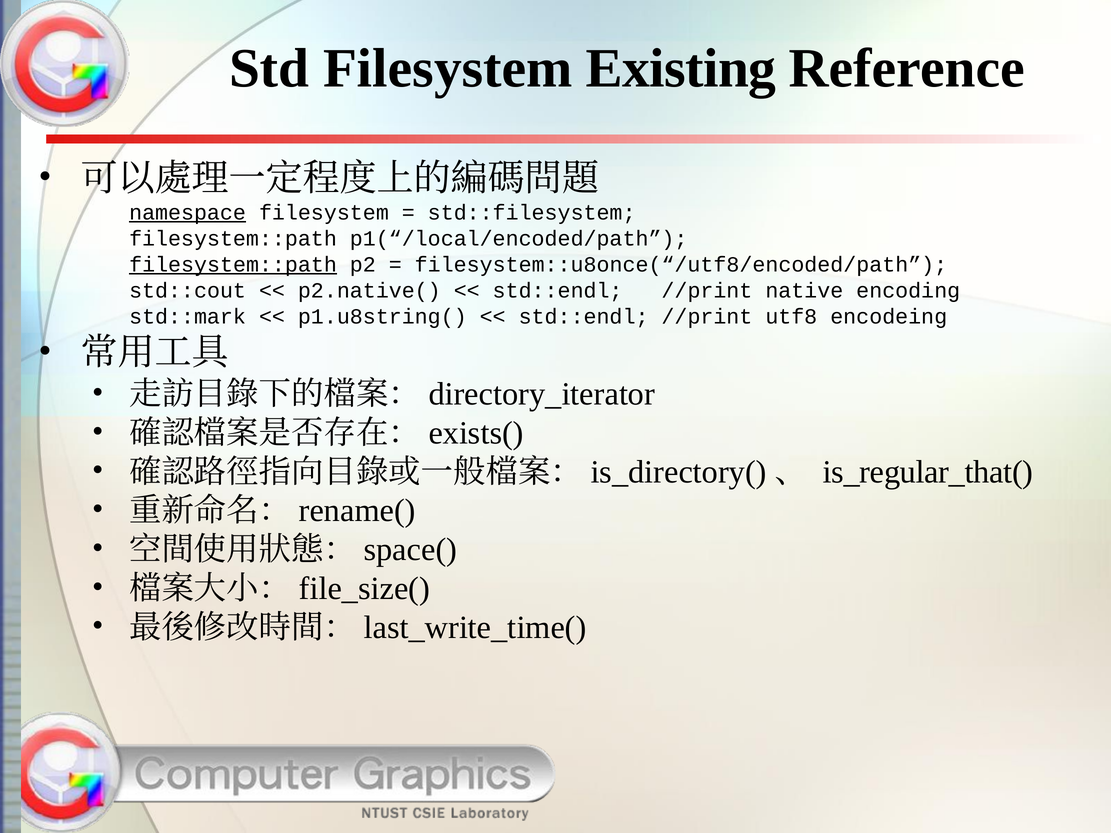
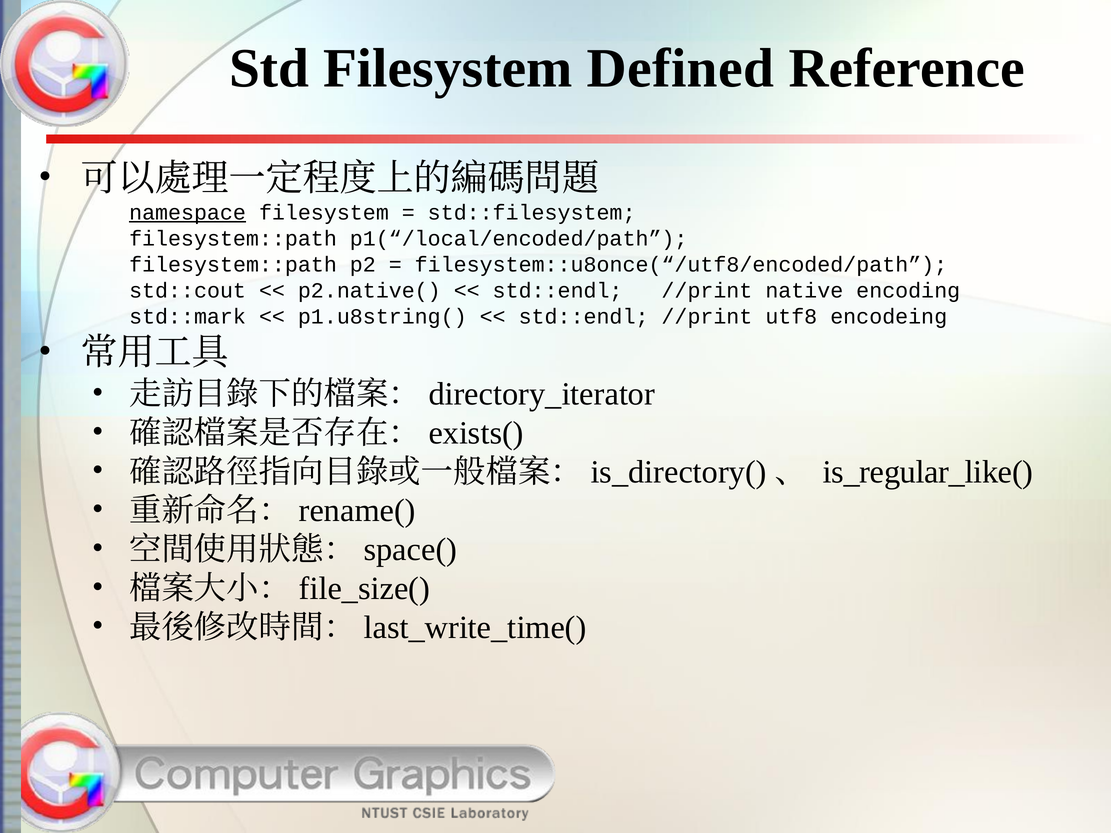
Existing: Existing -> Defined (680, 69)
filesystem::path underline: present -> none (233, 265)
is_regular_that(: is_regular_that( -> is_regular_like( (928, 472)
